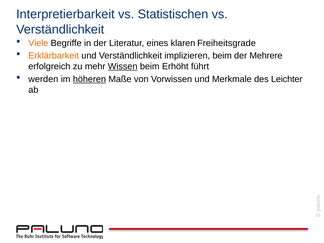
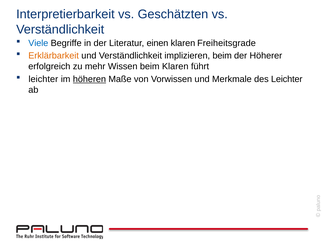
Statistischen: Statistischen -> Geschätzten (173, 14)
Viele colour: orange -> blue (38, 43)
eines: eines -> einen (157, 43)
Mehrere: Mehrere -> Höherer (266, 56)
Wissen underline: present -> none (123, 66)
beim Erhöht: Erhöht -> Klaren (175, 66)
werden: werden -> leichter (43, 79)
